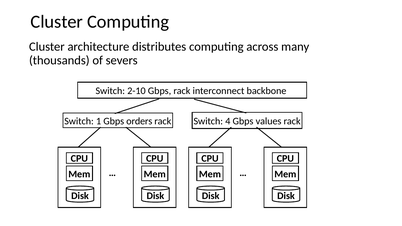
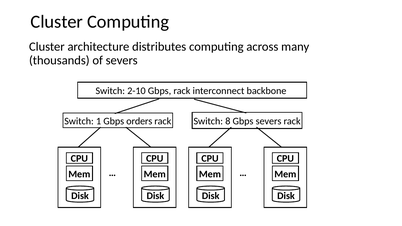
4: 4 -> 8 (228, 121)
Gbps values: values -> severs (269, 121)
